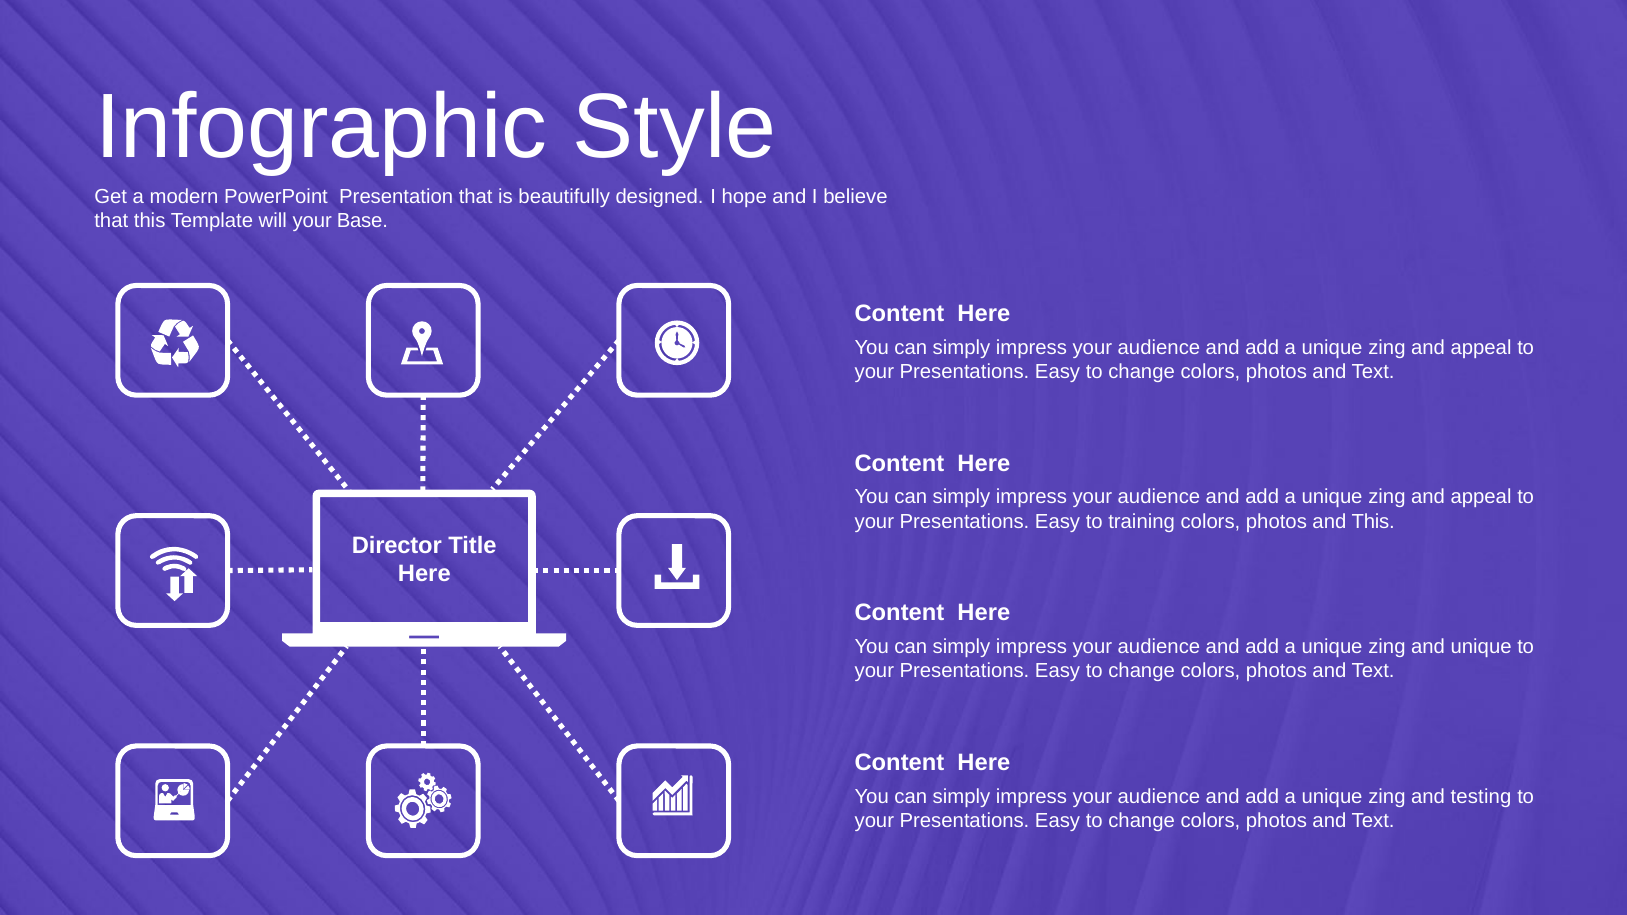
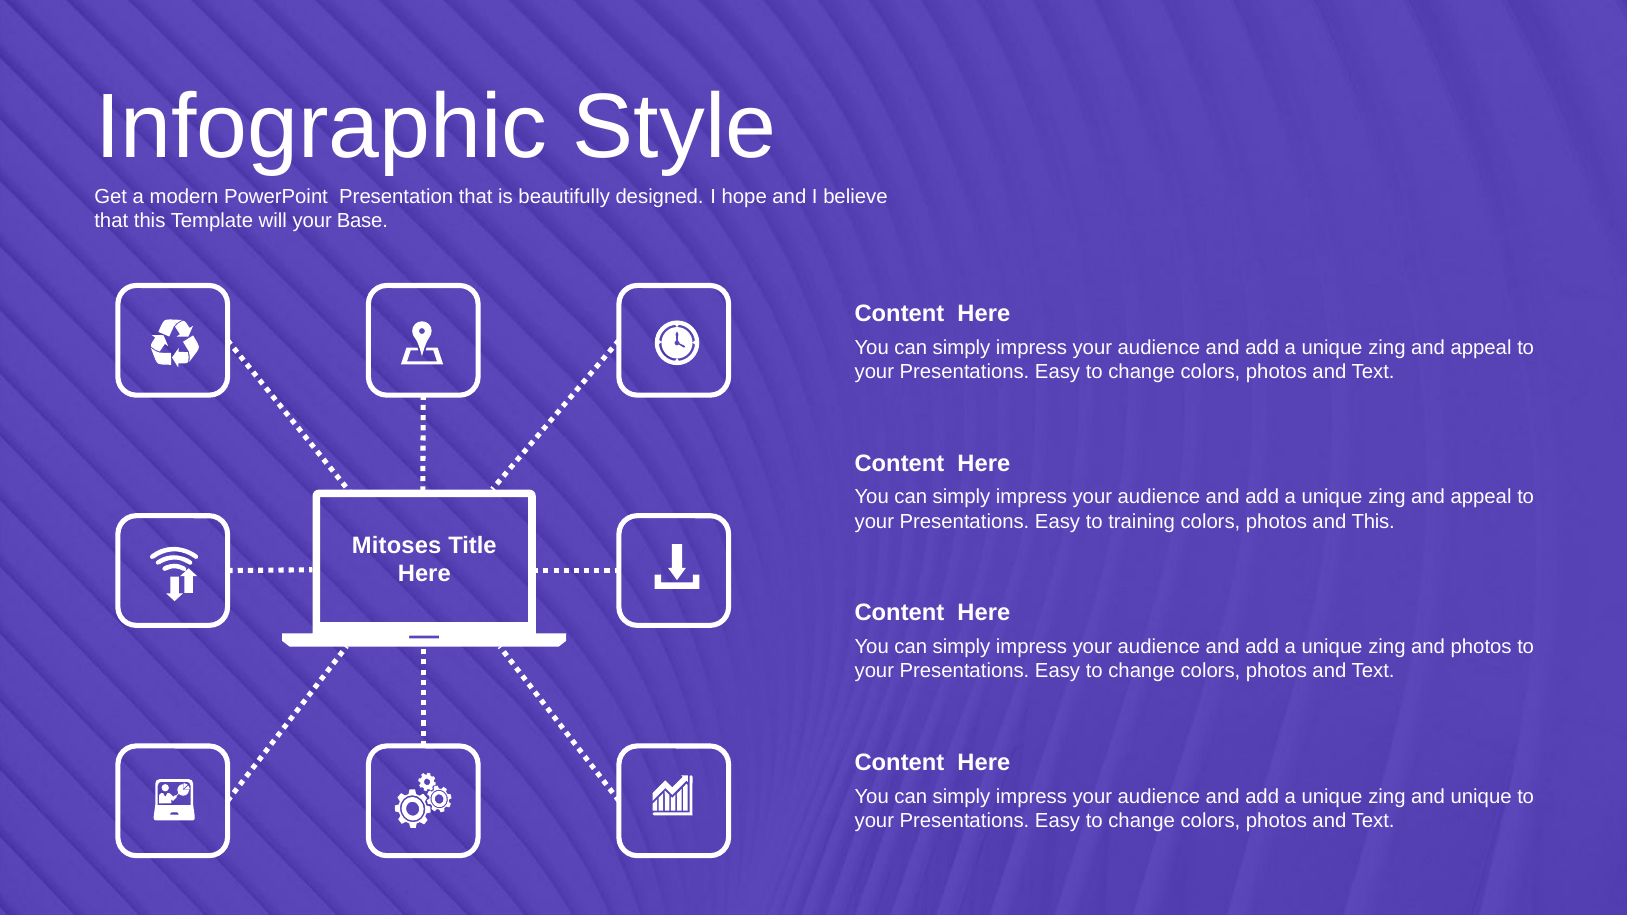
Director: Director -> Mitoses (397, 545)
and unique: unique -> photos (1481, 647)
and testing: testing -> unique (1481, 797)
